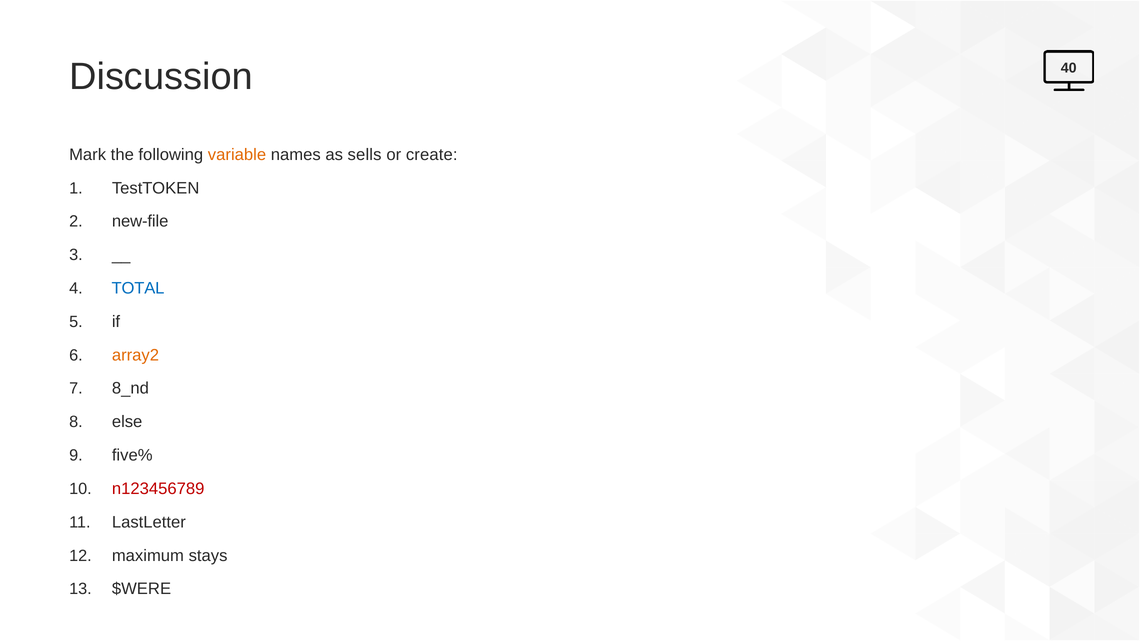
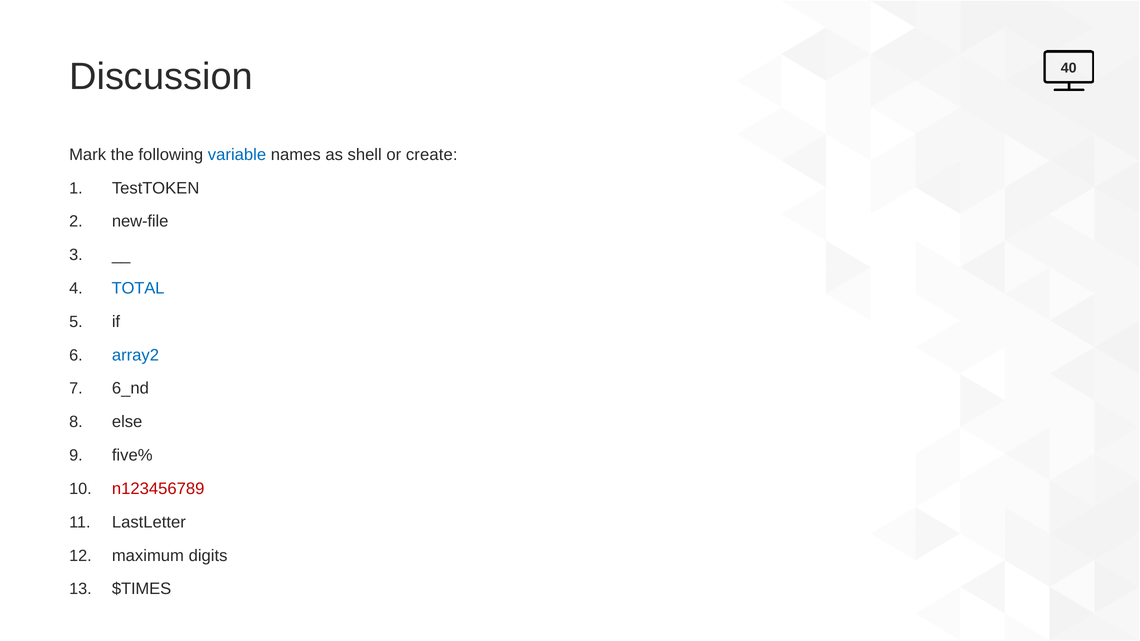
variable colour: orange -> blue (237, 155)
sells: sells -> shell (365, 155)
array2 colour: orange -> blue (135, 355)
8_nd: 8_nd -> 6_nd (130, 389)
stays: stays -> digits (208, 556)
$WERE: $WERE -> $TIMES (142, 589)
